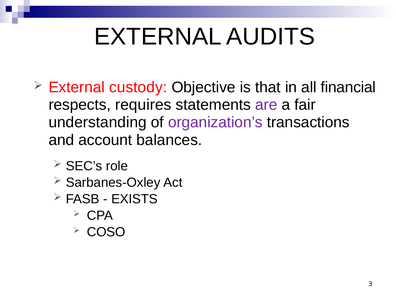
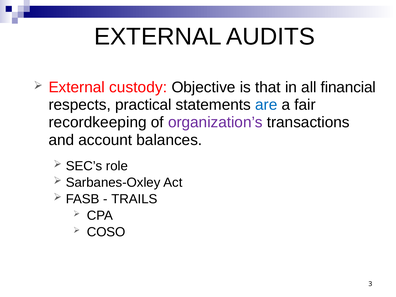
requires: requires -> practical (143, 105)
are colour: purple -> blue (266, 105)
understanding: understanding -> recordkeeping (98, 122)
EXISTS: EXISTS -> TRAILS (134, 199)
